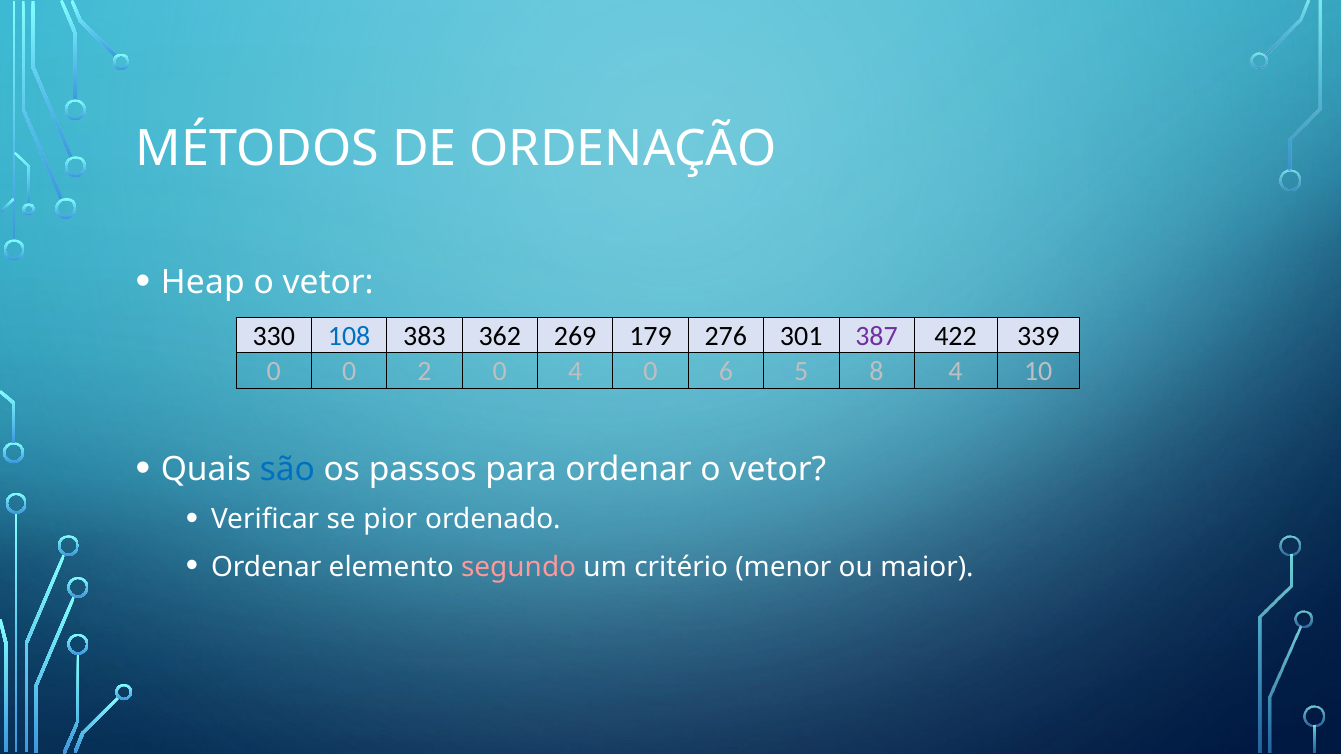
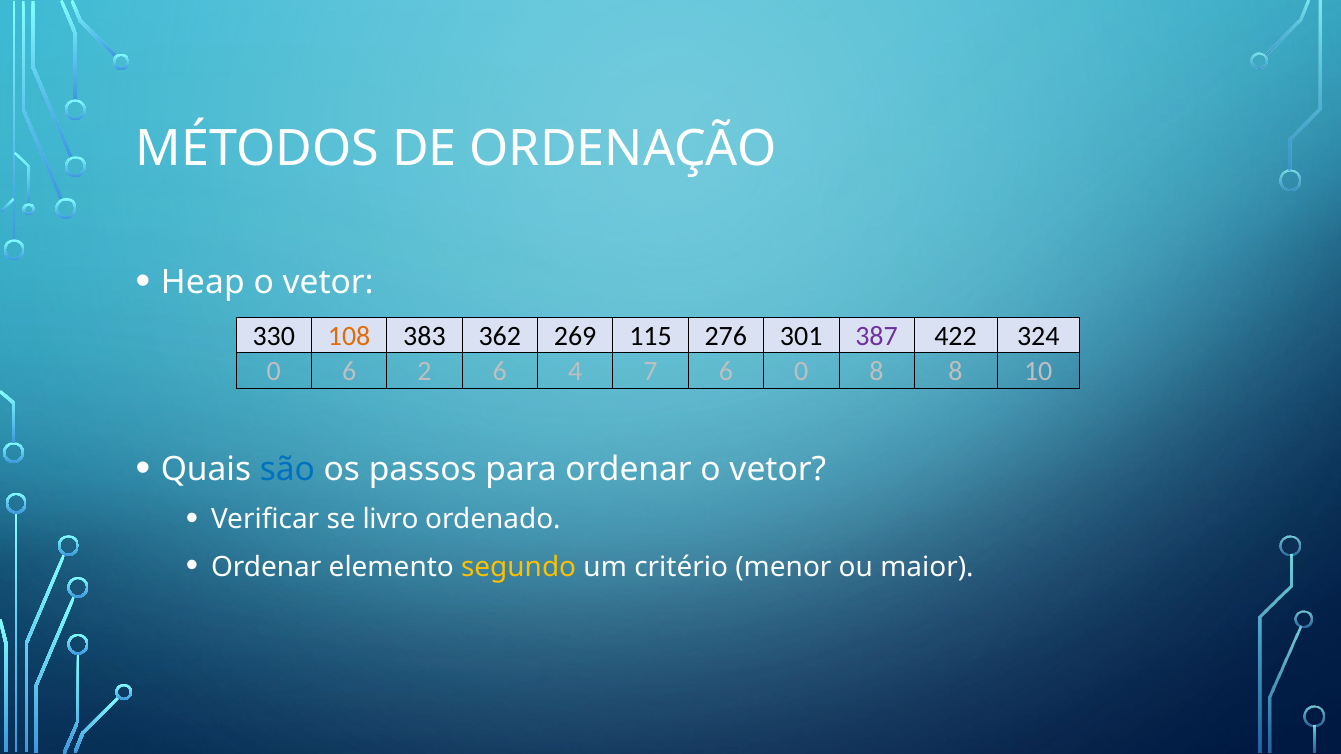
108 colour: blue -> orange (349, 336)
179: 179 -> 115 (650, 336)
339: 339 -> 324 (1038, 336)
0 0: 0 -> 6 (349, 371)
2 0: 0 -> 6 (500, 371)
4 0: 0 -> 7 (651, 371)
6 5: 5 -> 0 (801, 371)
8 4: 4 -> 8 (956, 371)
pior: pior -> livro (391, 520)
segundo colour: pink -> yellow (519, 567)
